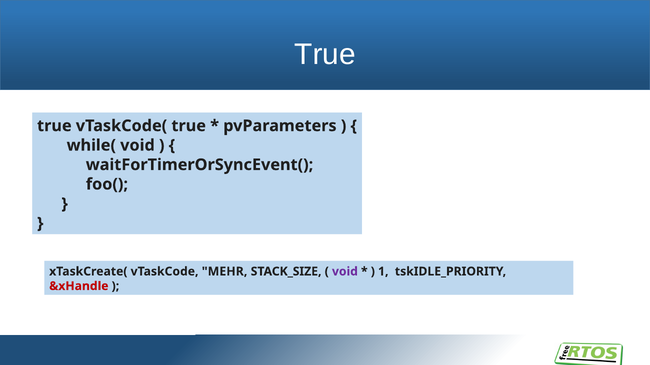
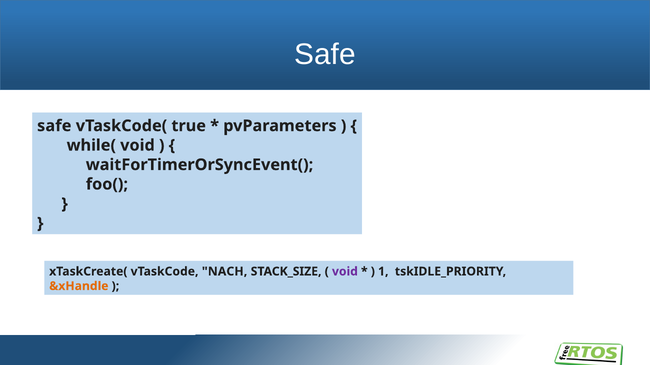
True: True -> Safe (325, 55)
true: true -> safe (54, 126)
MEHR: MEHR -> NACH (225, 272)
&xHandle colour: red -> orange (79, 286)
